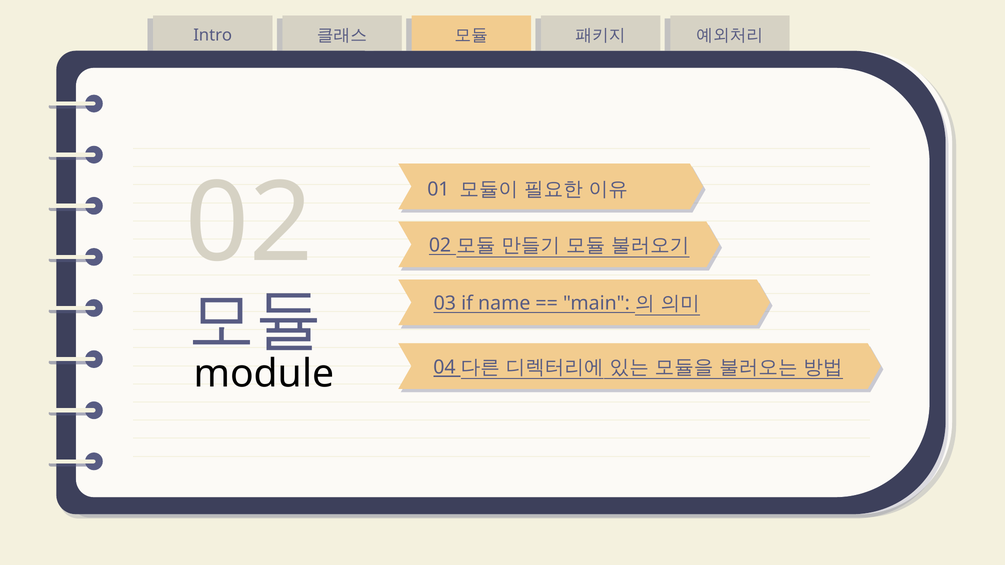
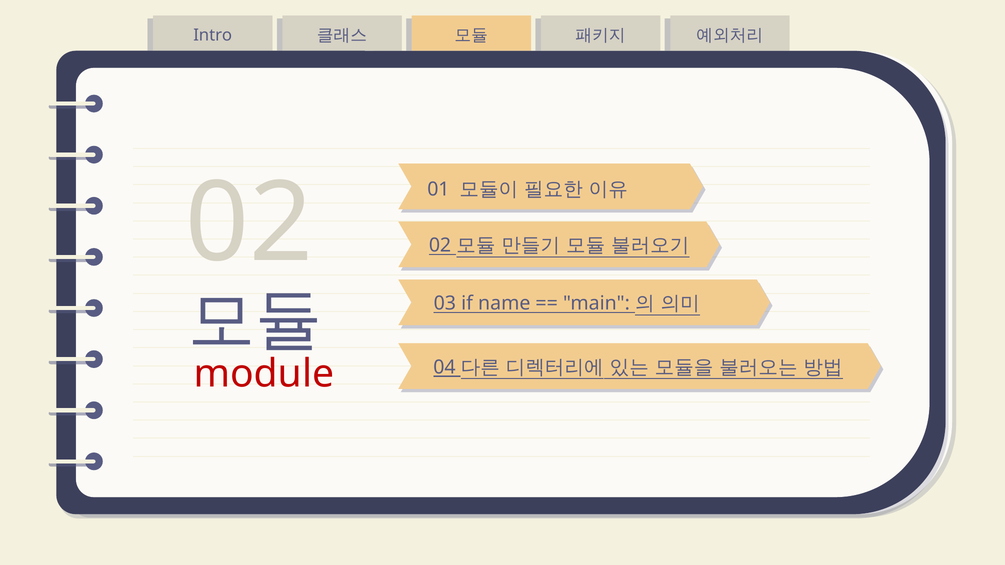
module colour: black -> red (264, 374)
